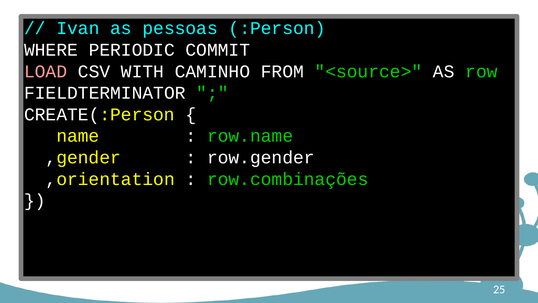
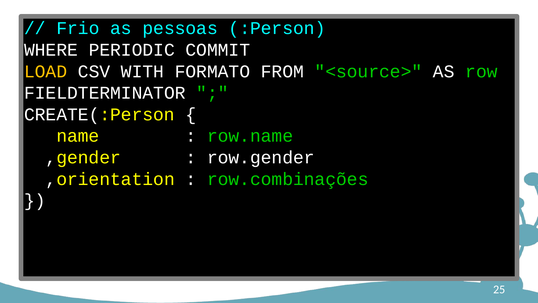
Ivan: Ivan -> Frio (78, 28)
LOAD colour: pink -> yellow (46, 71)
CAMINHO: CAMINHO -> FORMATO (212, 71)
